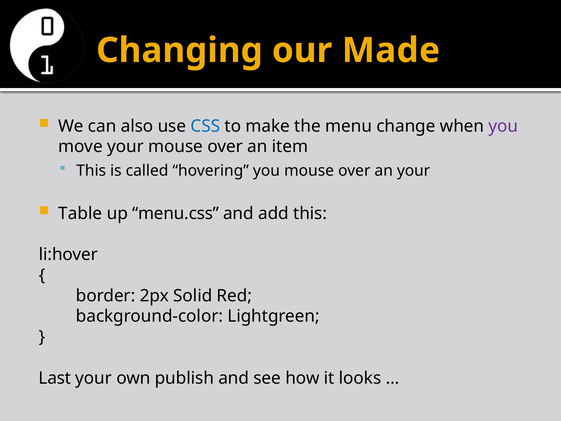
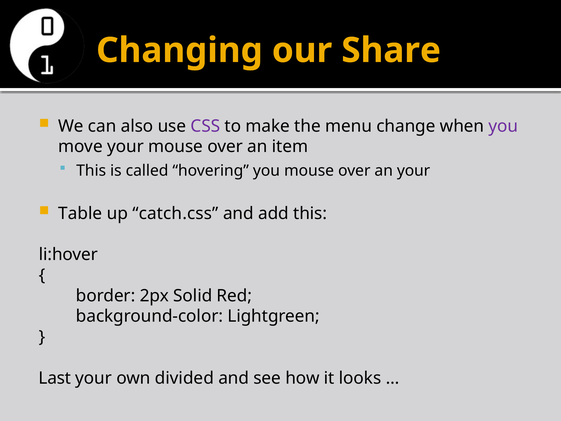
Made: Made -> Share (391, 50)
CSS colour: blue -> purple (205, 126)
menu.css: menu.css -> catch.css (175, 213)
publish: publish -> divided (184, 378)
